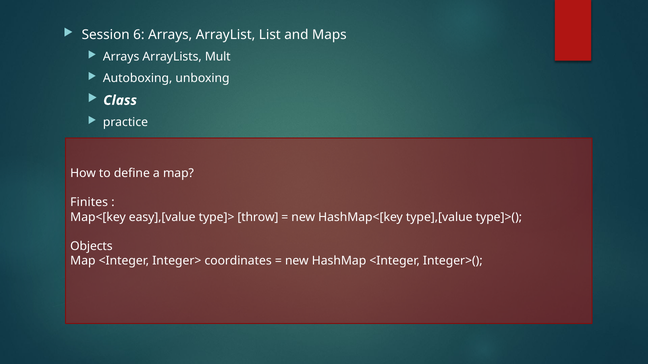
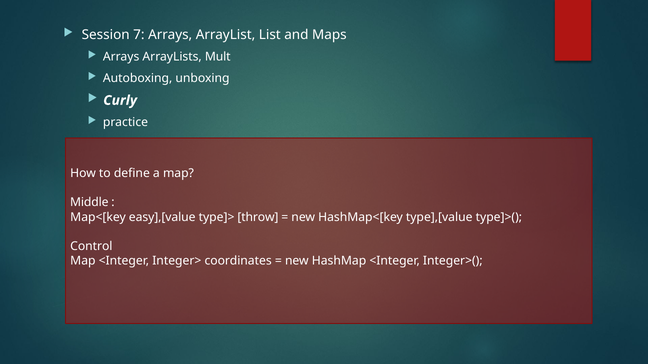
6: 6 -> 7 (139, 35)
Class: Class -> Curly (120, 101)
Finites: Finites -> Middle (89, 203)
Objects: Objects -> Control (91, 247)
